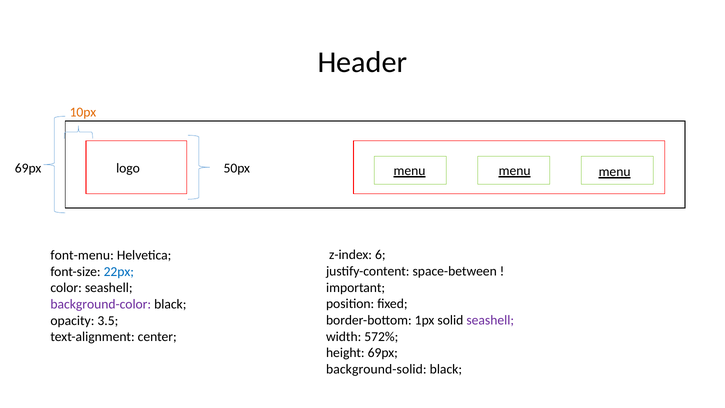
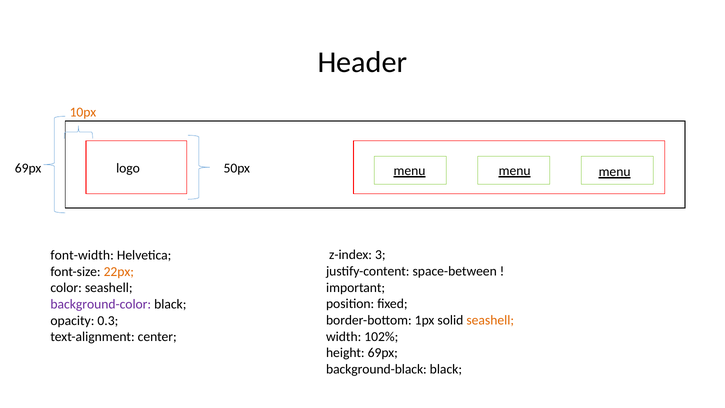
6: 6 -> 3 (380, 255)
font-menu: font-menu -> font-width (82, 255)
22px colour: blue -> orange (119, 272)
seashell colour: purple -> orange (490, 320)
3.5: 3.5 -> 0.3 (108, 320)
572%: 572% -> 102% (381, 336)
background-solid: background-solid -> background-black (376, 369)
